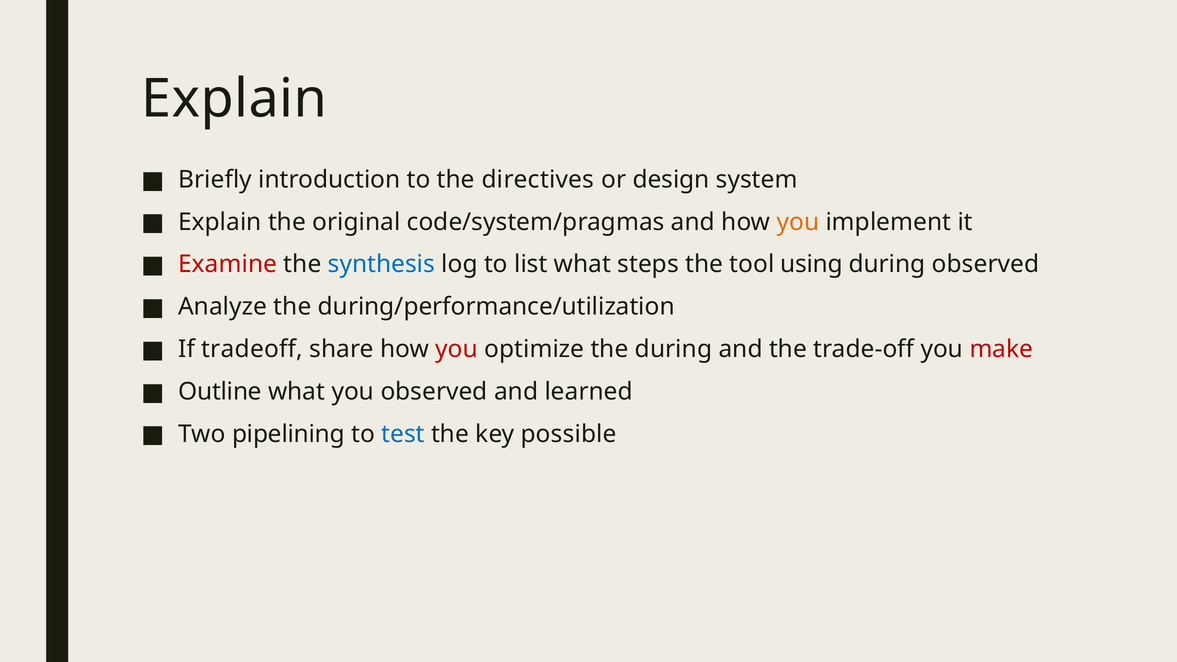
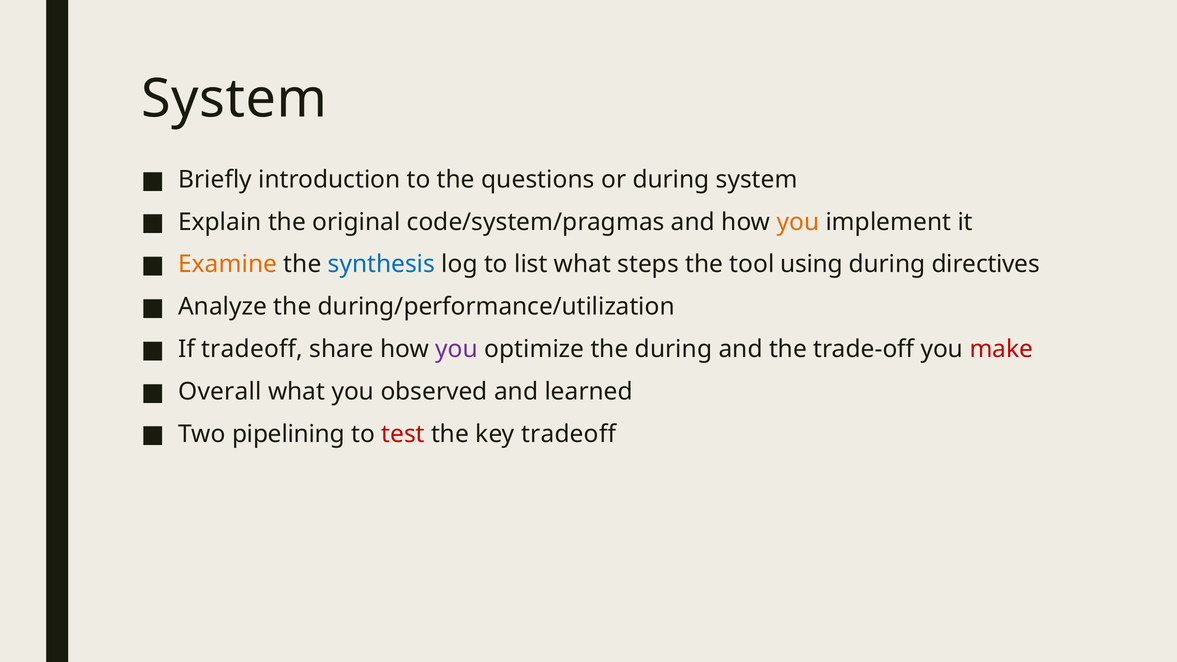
Explain: Explain -> System (234, 99)
directives: directives -> questions (538, 180)
or design: design -> during (671, 180)
Examine colour: red -> orange (228, 264)
during observed: observed -> directives (986, 264)
you colour: red -> purple (457, 349)
Outline: Outline -> Overall (220, 392)
test colour: blue -> red (403, 434)
key possible: possible -> tradeoff (569, 434)
